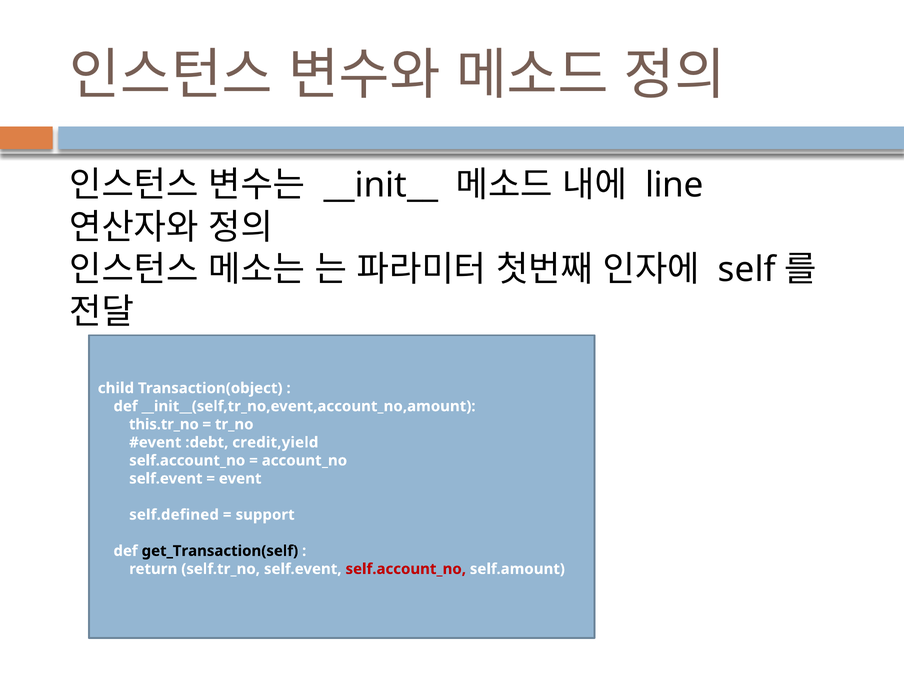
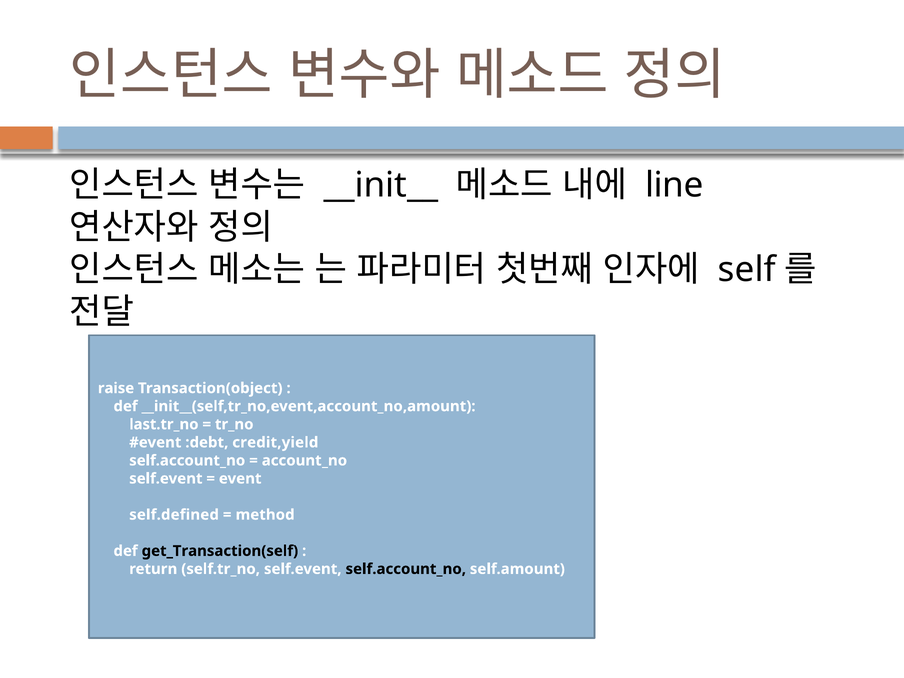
child: child -> raise (116, 388)
this.tr_no: this.tr_no -> last.tr_no (164, 424)
support: support -> method (265, 515)
self.account_no colour: red -> black (406, 569)
